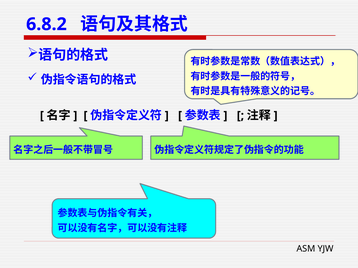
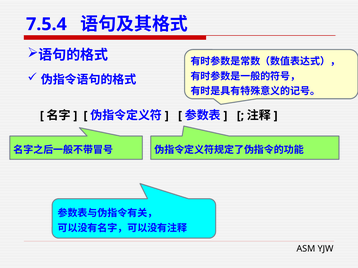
6.8.2: 6.8.2 -> 7.5.4 (46, 24)
